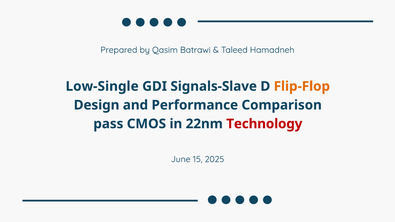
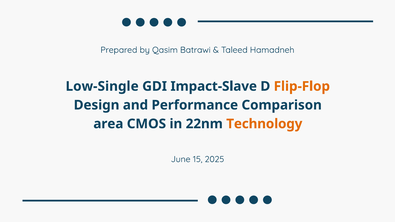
Signals-Slave: Signals-Slave -> Impact-Slave (214, 86)
pass: pass -> area (108, 124)
Technology colour: red -> orange (264, 124)
